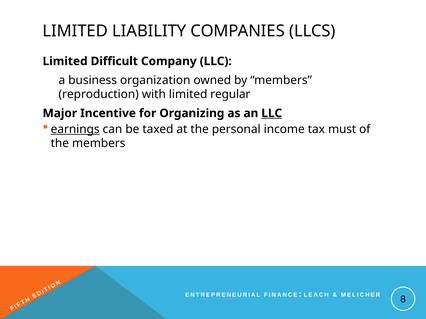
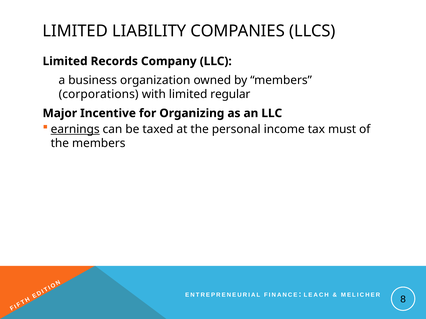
Difficult: Difficult -> Records (114, 61)
reproduction: reproduction -> corporations (99, 94)
LLC underline: present -> none (272, 113)
